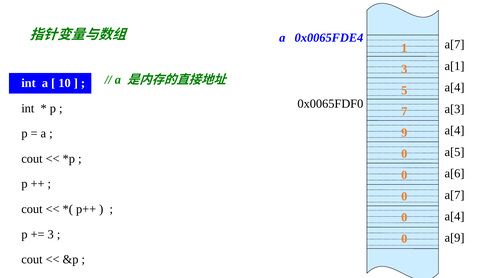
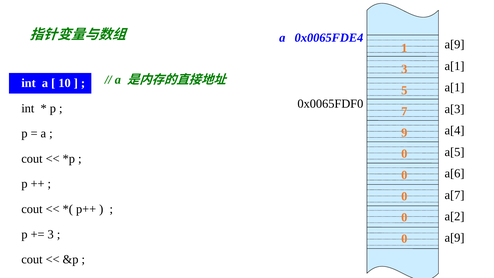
a[7: a[7 -> a[9 (455, 44)
a[4: a[4 -> a[1 (455, 87)
a[4: a[4 -> a[2 (455, 216)
